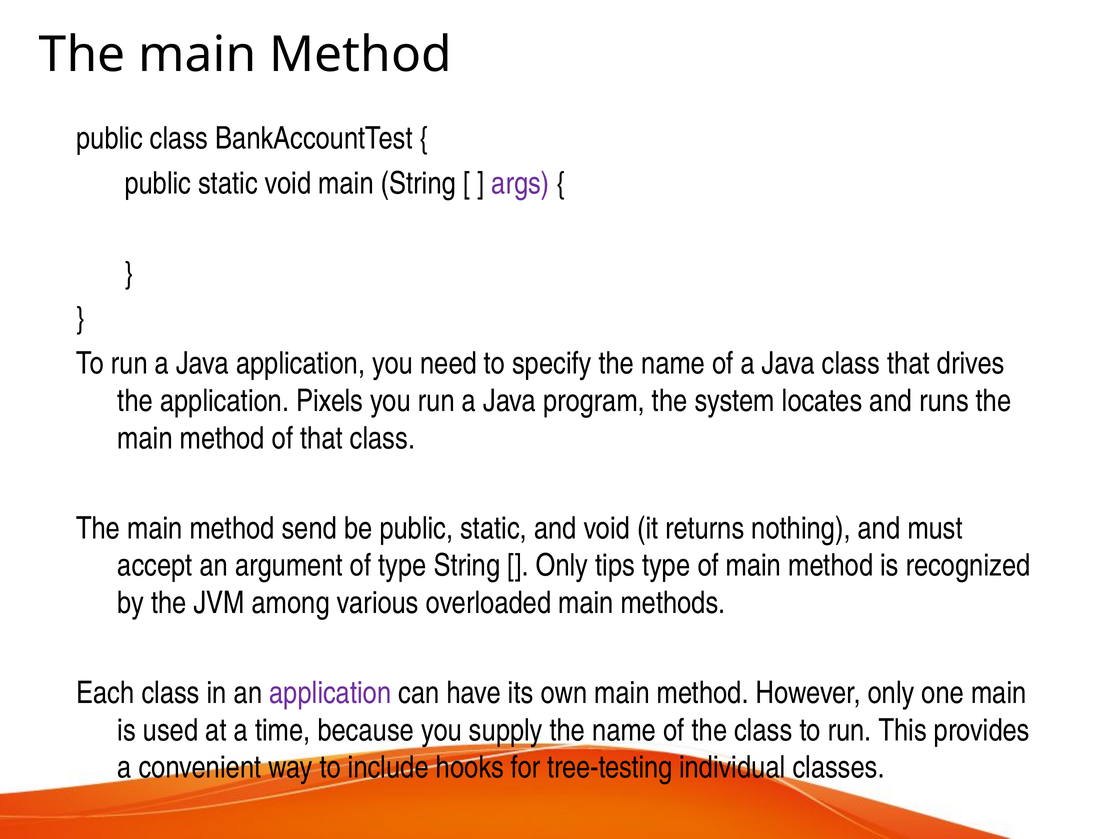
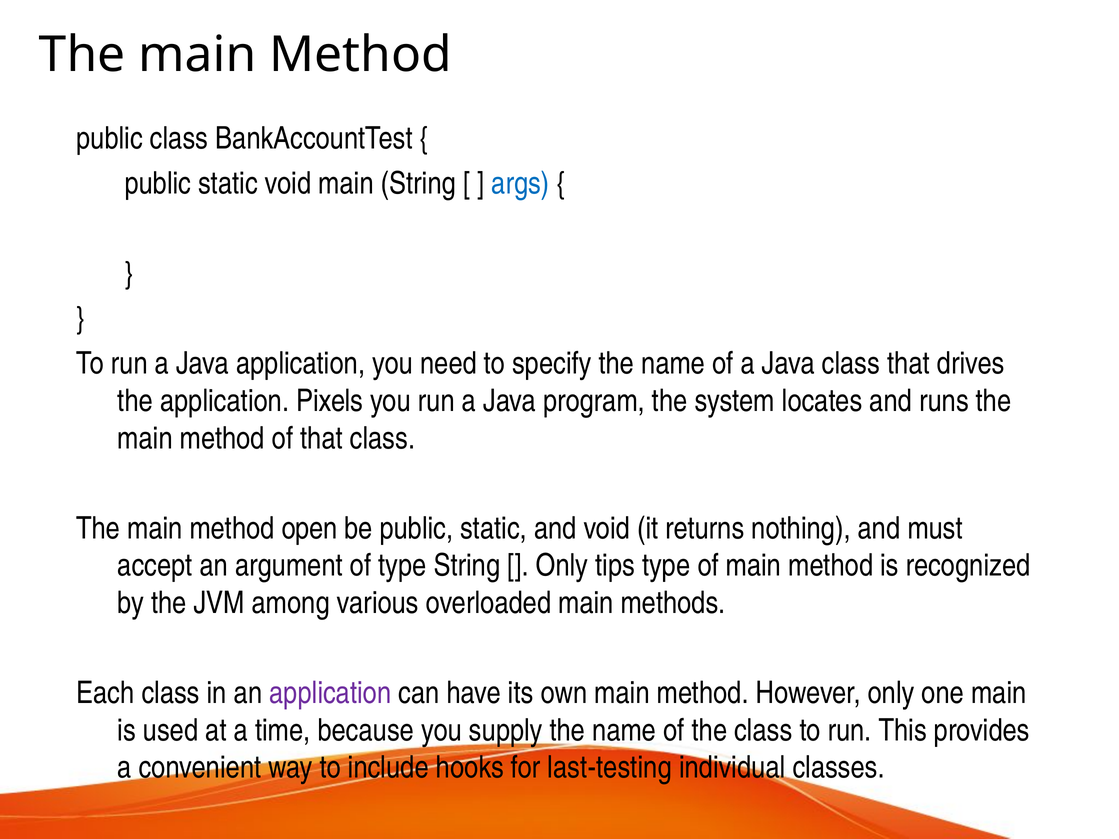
args colour: purple -> blue (520, 183)
send: send -> open (309, 529)
tree-testing: tree-testing -> last-testing (610, 768)
